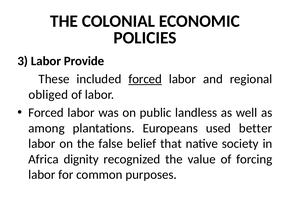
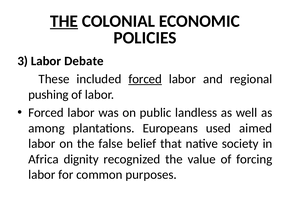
THE underline: none -> present (64, 21)
Provide: Provide -> Debate (84, 61)
obliged: obliged -> pushing (48, 94)
better: better -> aimed (256, 128)
